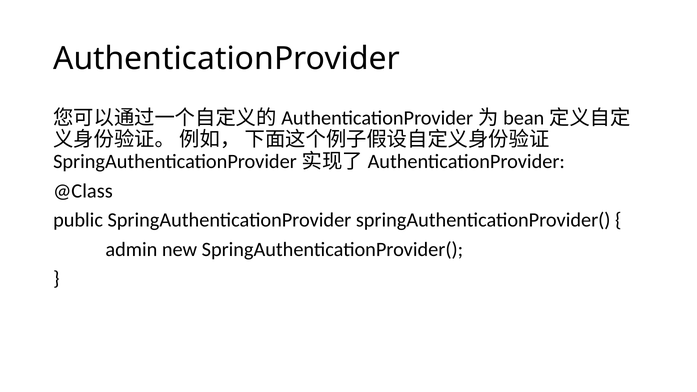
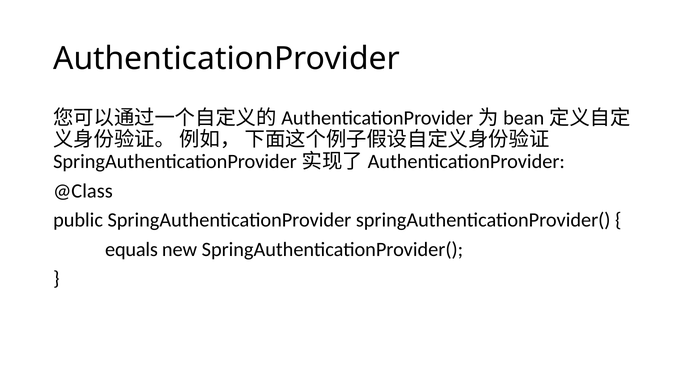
admin: admin -> equals (131, 249)
